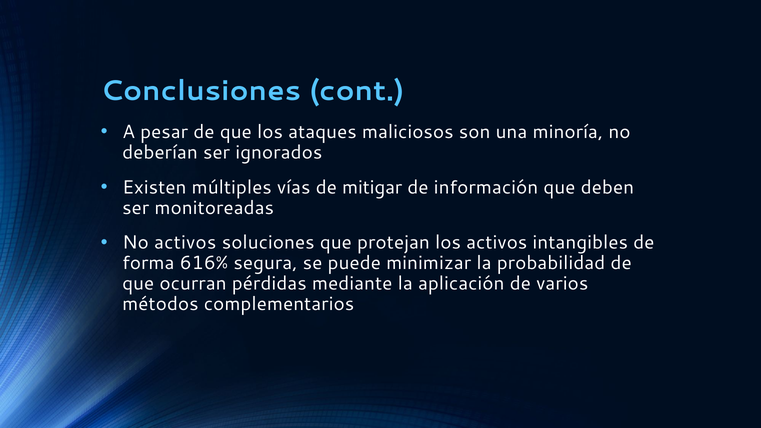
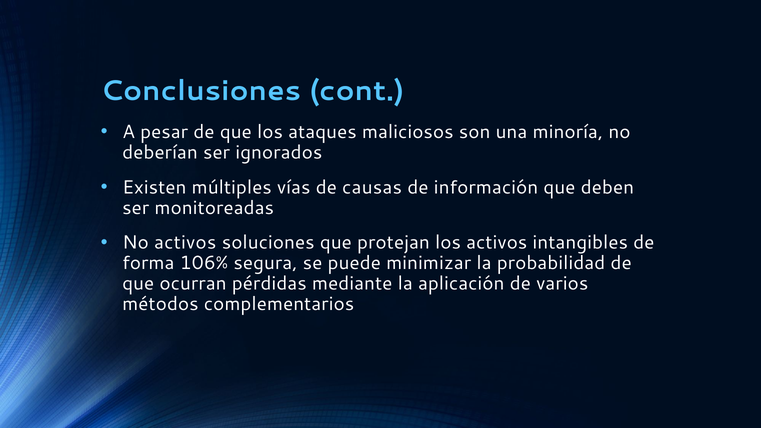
mitigar: mitigar -> causas (372, 187)
616%: 616% -> 106% (204, 263)
